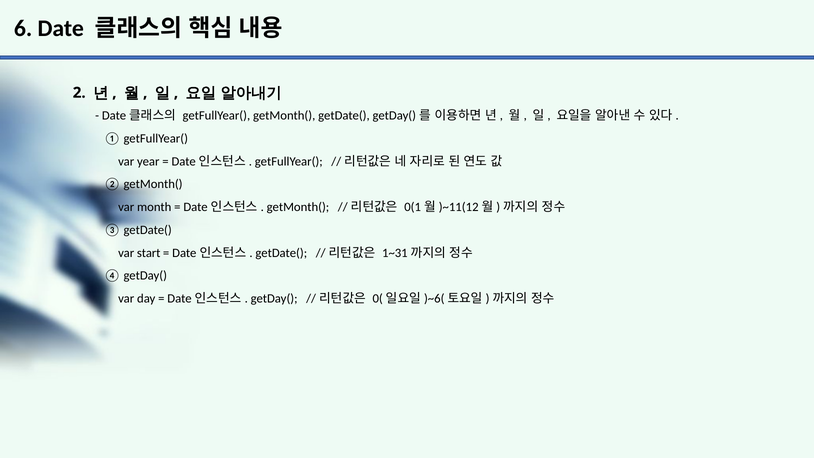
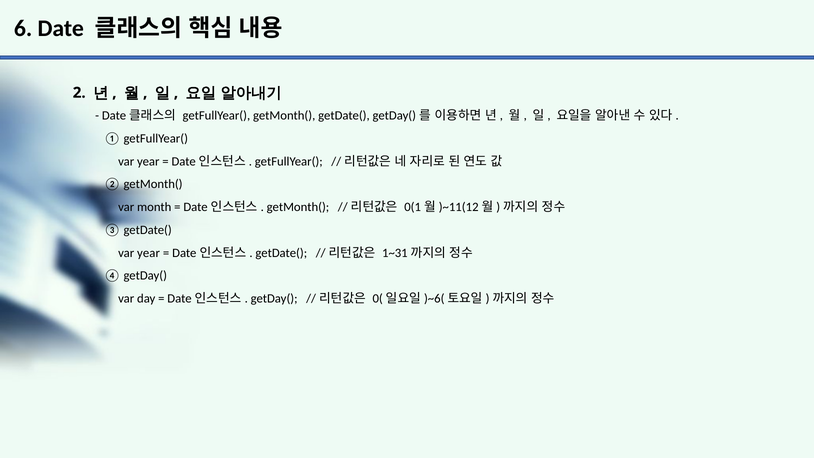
start: start -> year (149, 253)
